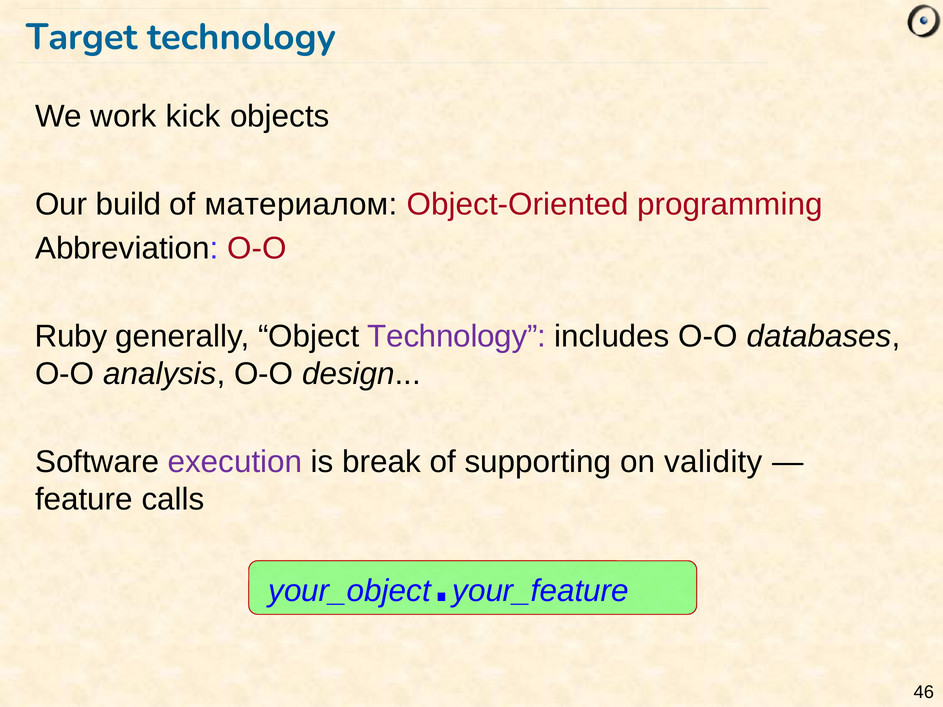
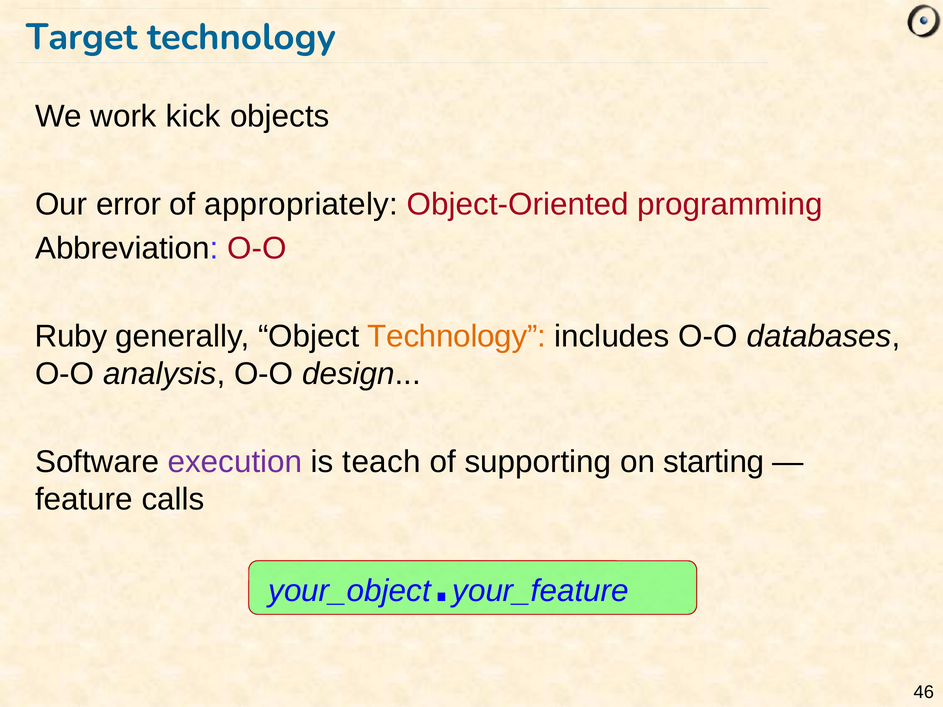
build: build -> error (129, 204)
материалом: материалом -> appropriately (301, 204)
Technology colour: purple -> orange (457, 336)
break: break -> teach (382, 462)
validity: validity -> starting (714, 462)
